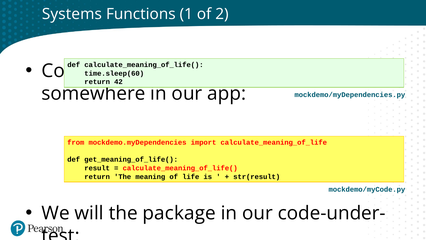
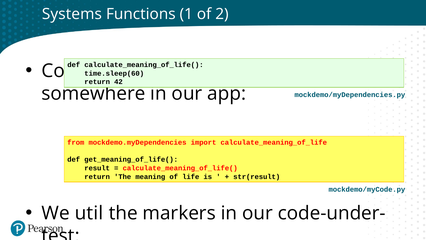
will: will -> util (89, 213)
package: package -> markers (179, 213)
